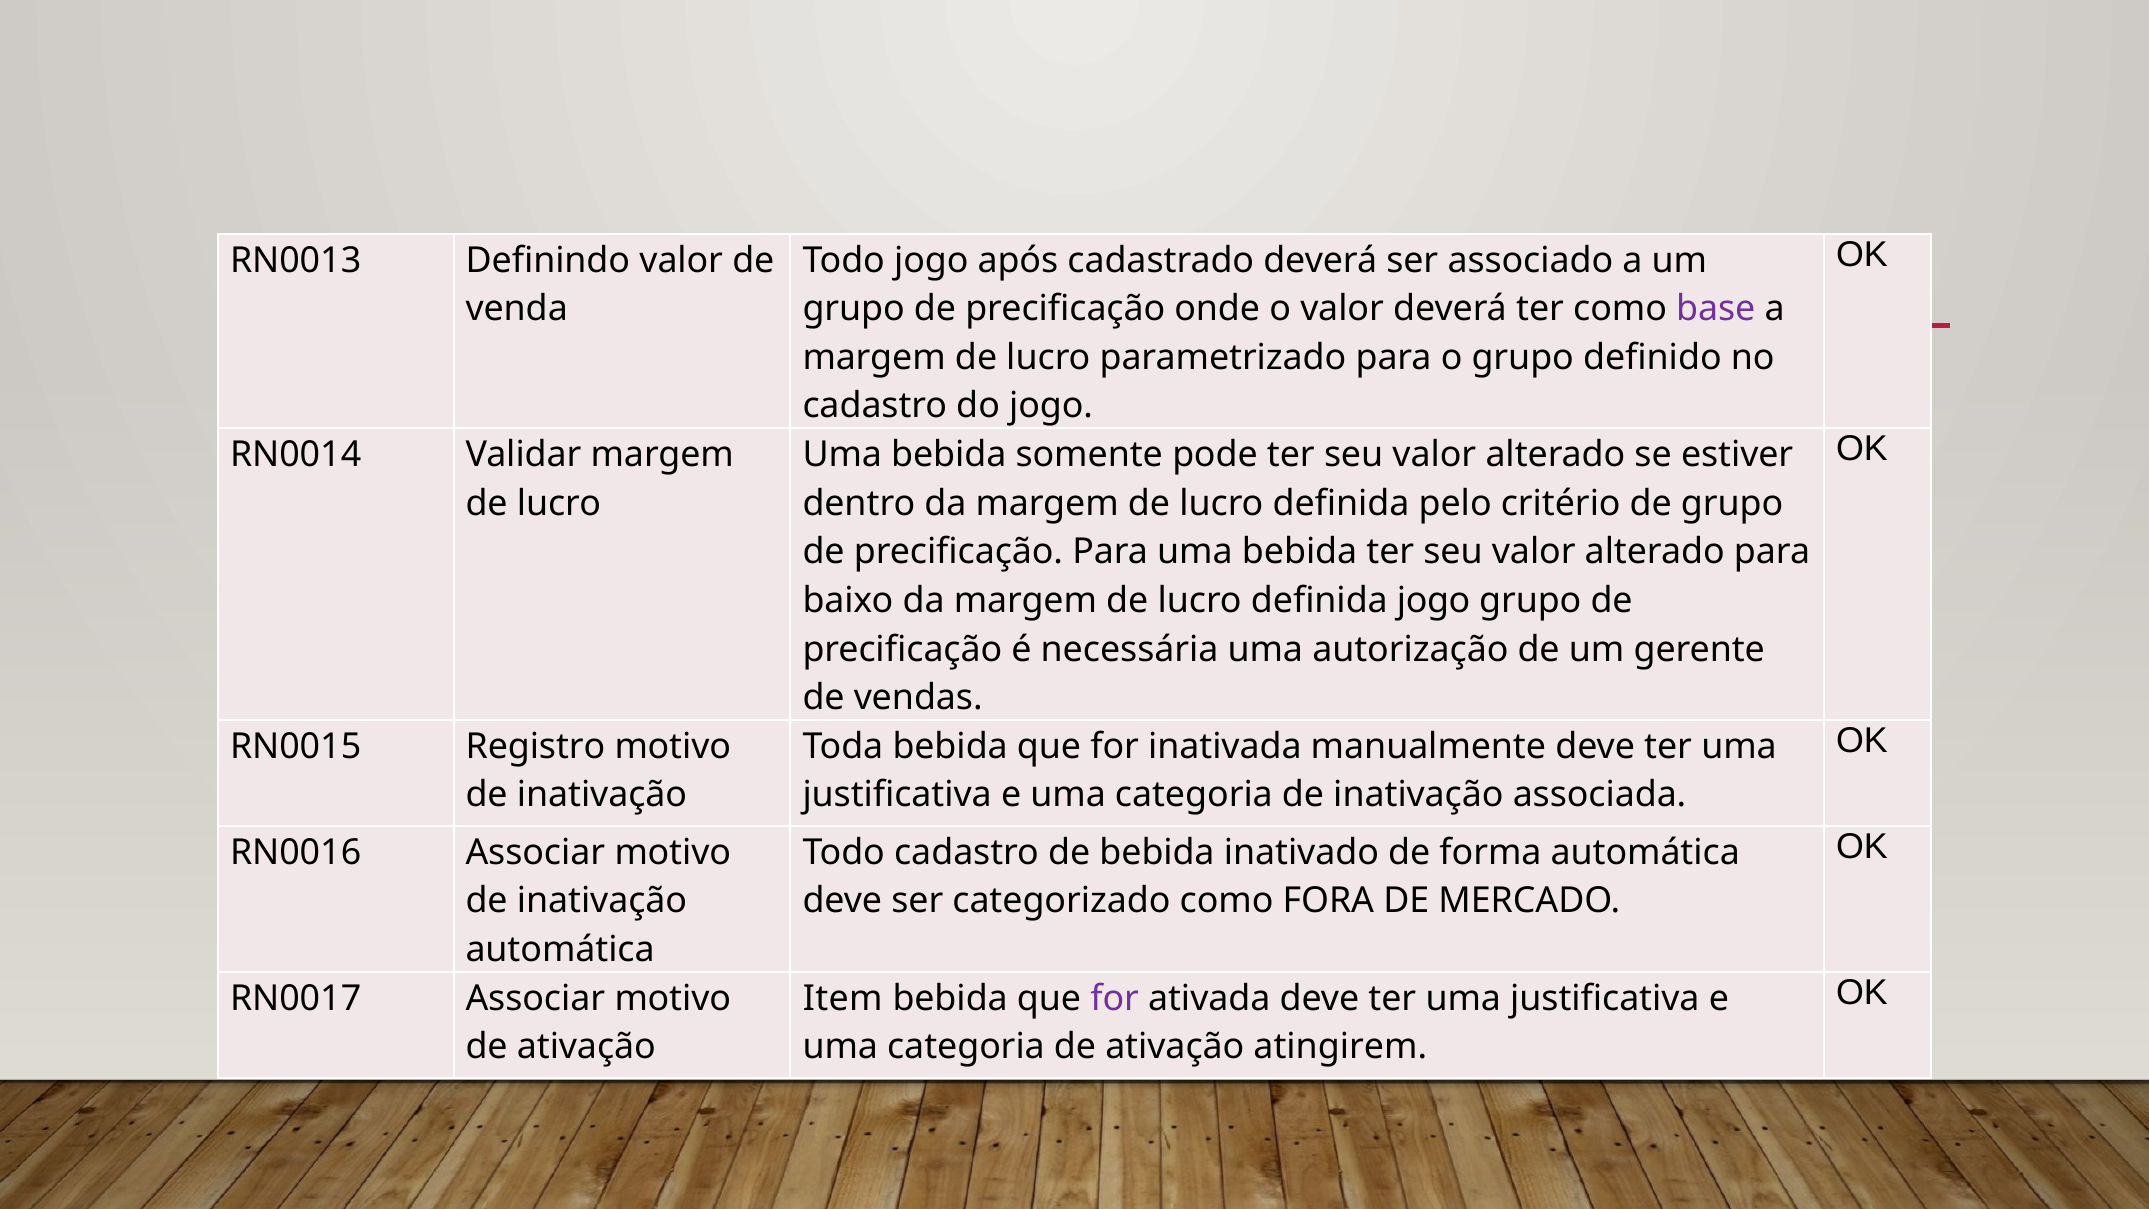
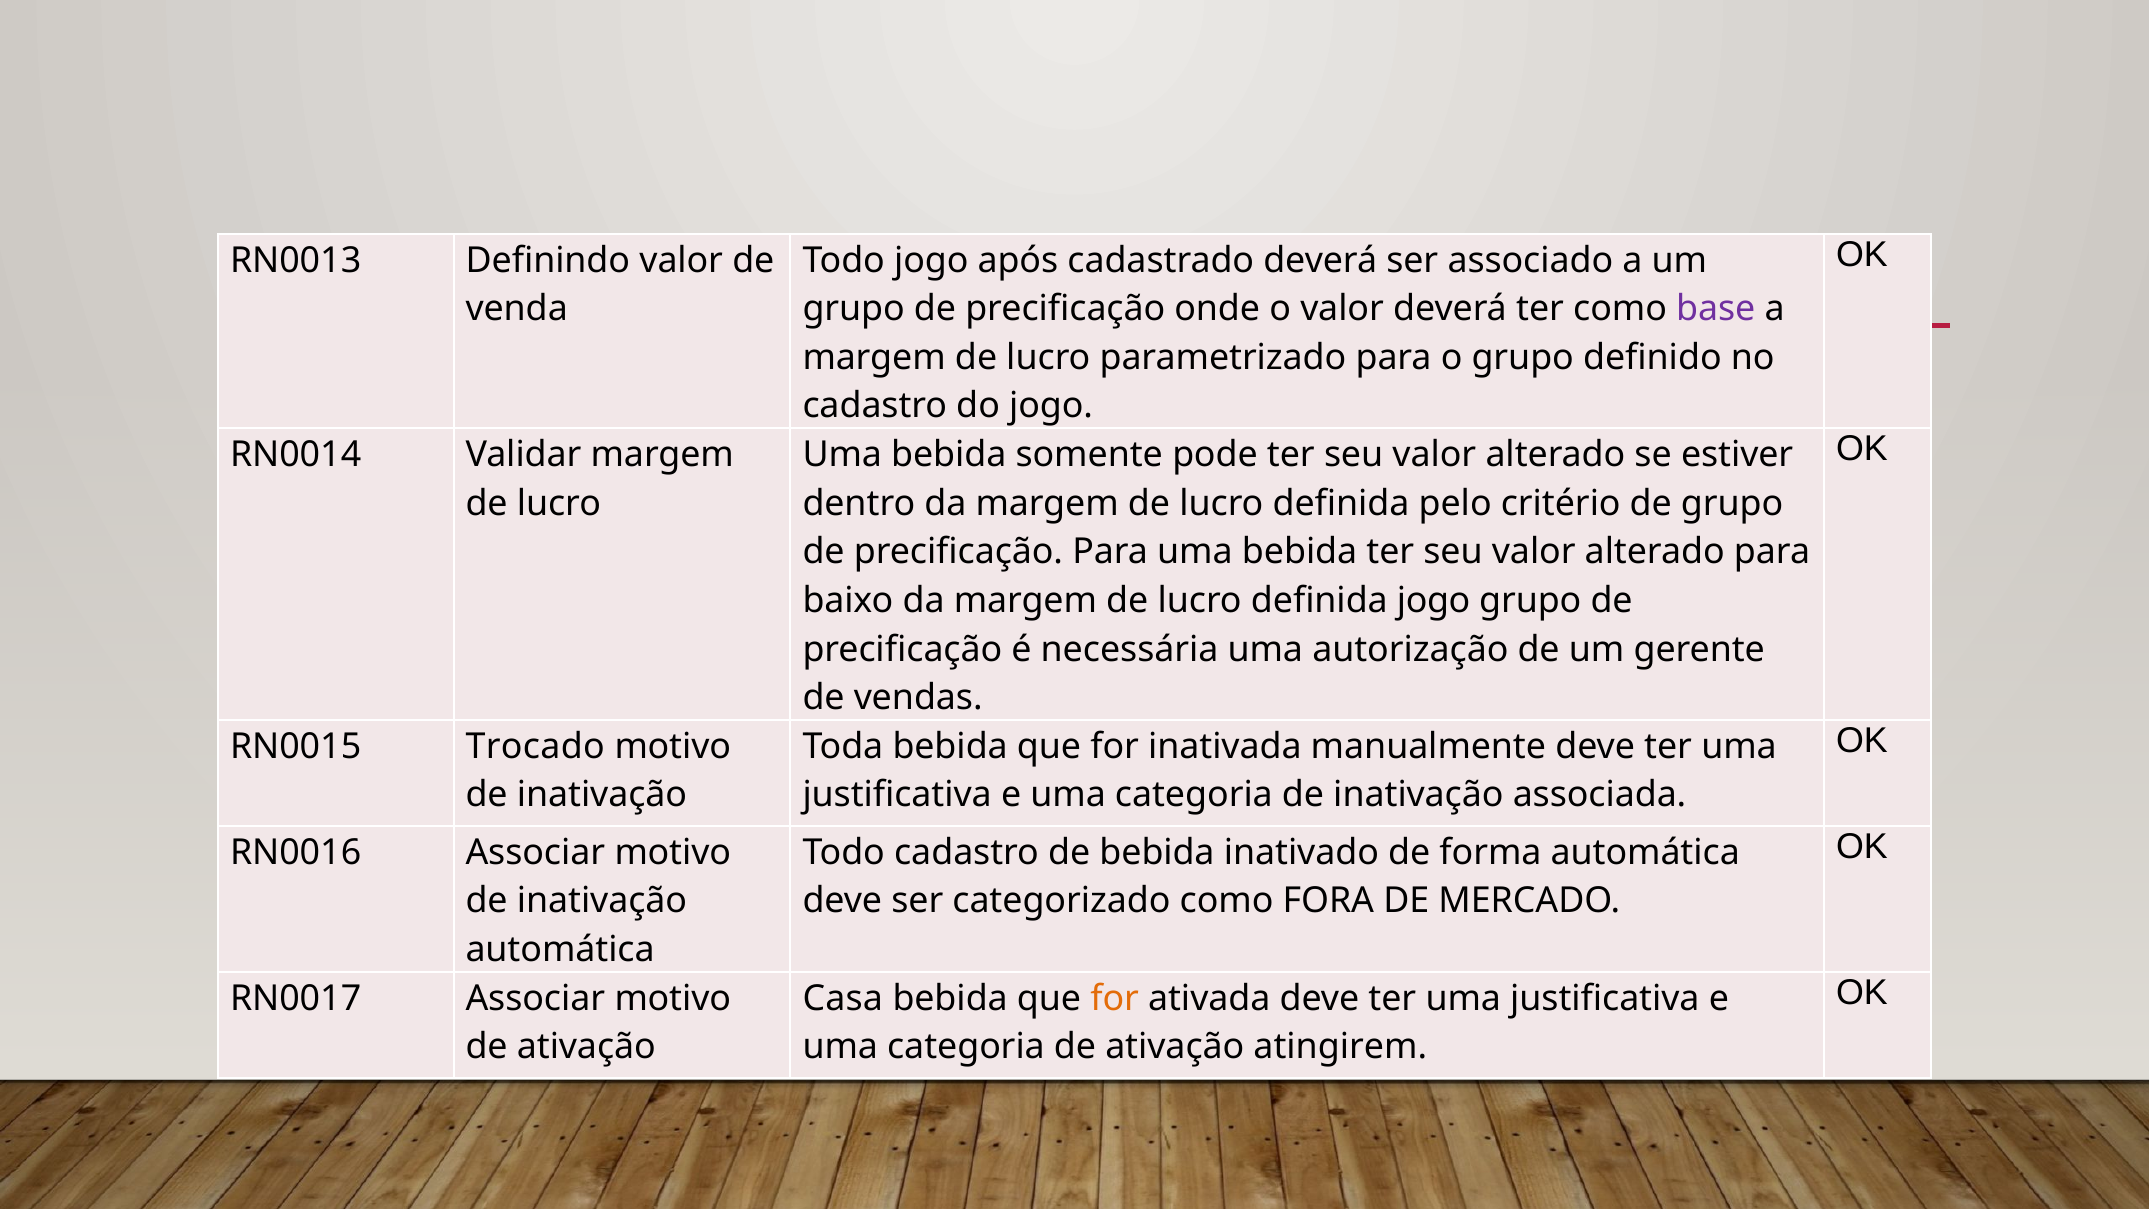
Registro: Registro -> Trocado (535, 746)
Item: Item -> Casa (843, 998)
for colour: purple -> orange (1115, 998)
